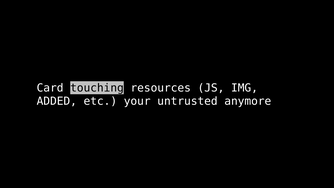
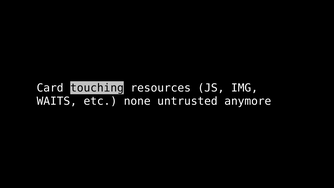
ADDED: ADDED -> WAITS (57, 101)
your: your -> none (137, 101)
